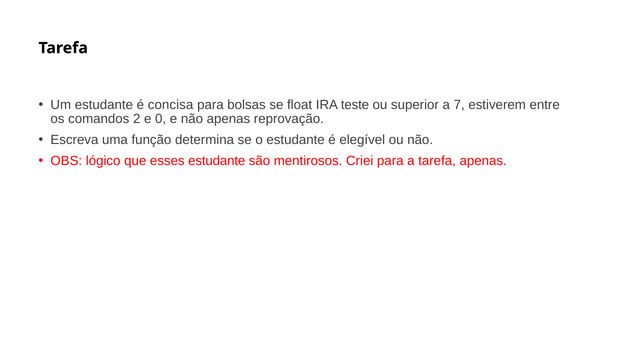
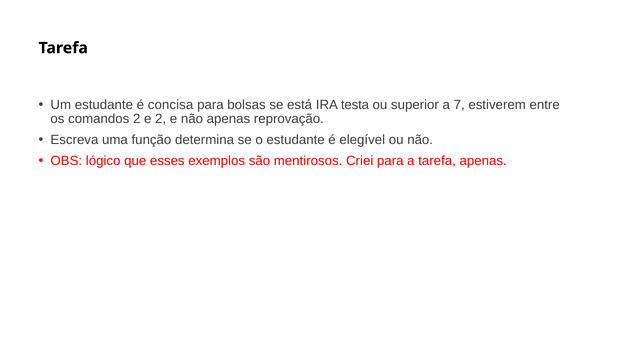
float: float -> está (300, 105)
teste: teste -> testa (355, 105)
e 0: 0 -> 2 (161, 119)
esses estudante: estudante -> exemplos (217, 161)
